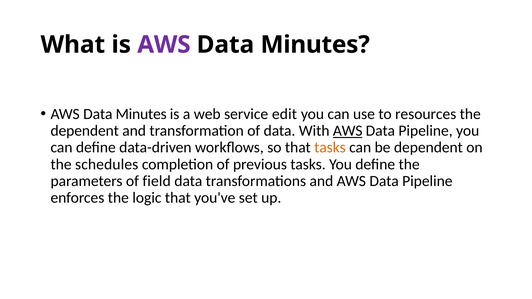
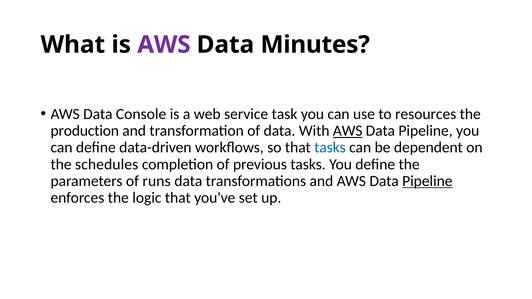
Minutes: Minutes -> Console (141, 114)
edit: edit -> task (285, 114)
dependent: dependent -> production (85, 131)
tasks colour: orange -> blue (330, 148)
field: field -> runs (157, 181)
Pipeline underline: none -> present (427, 181)
